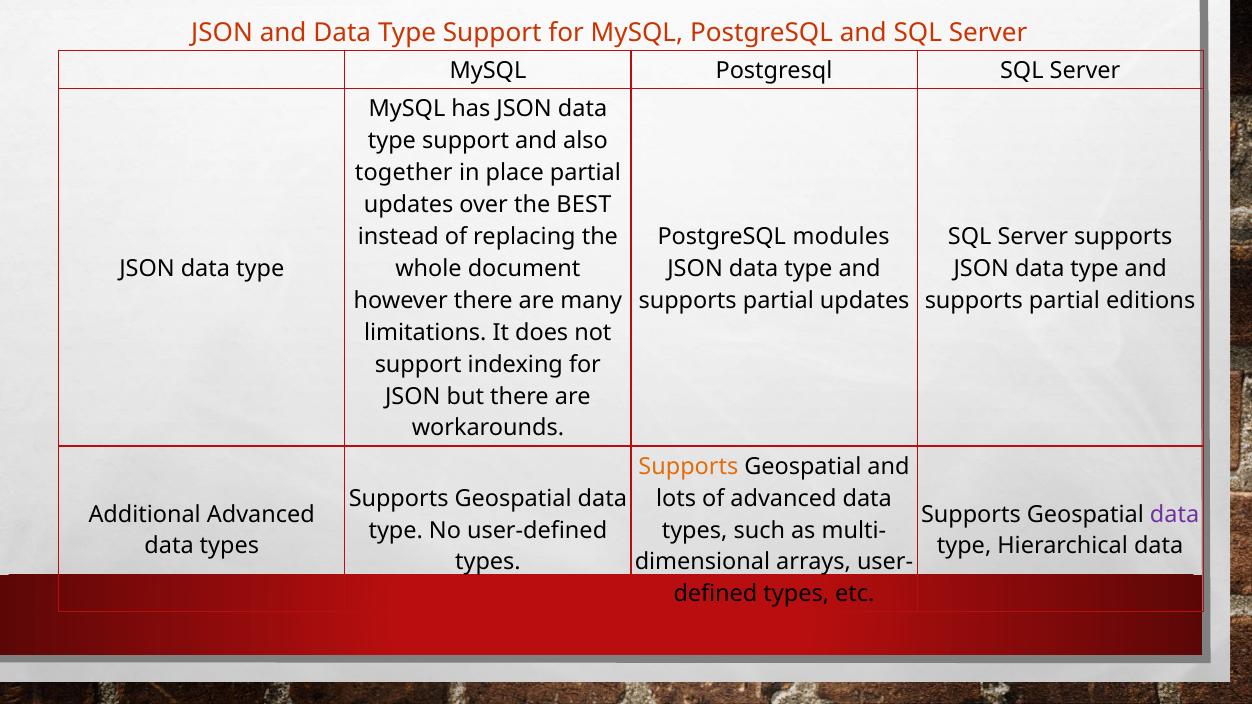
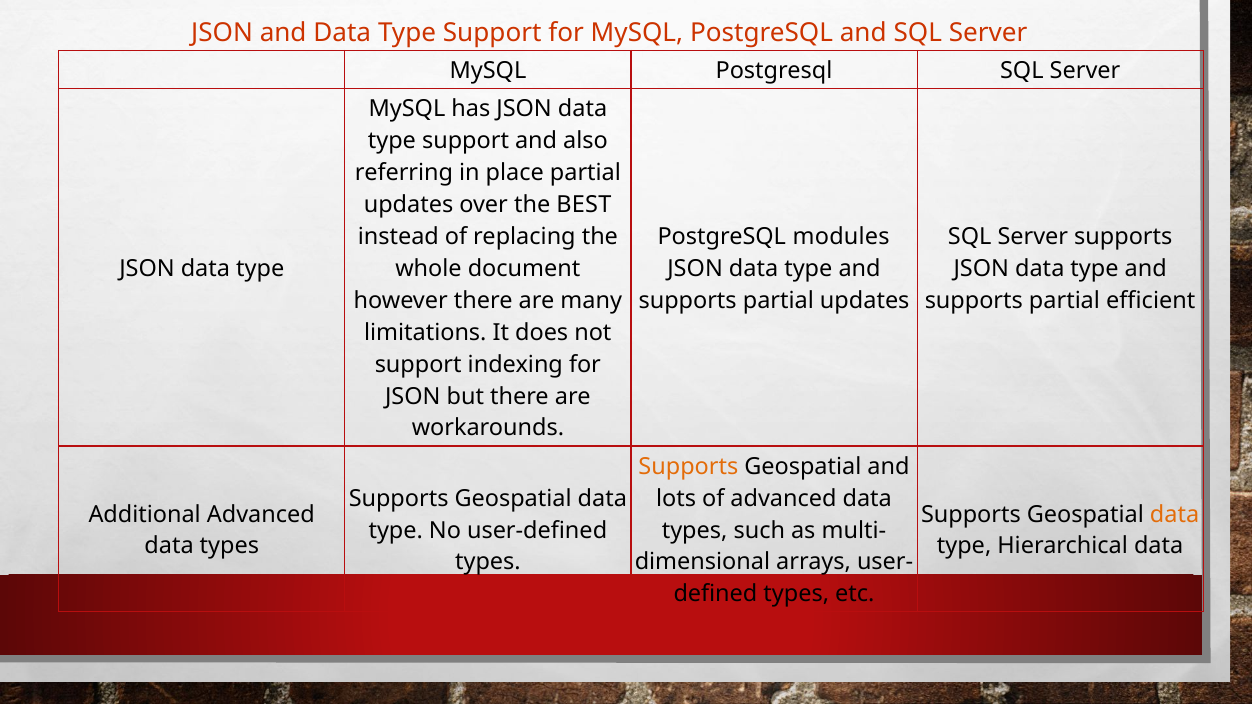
together: together -> referring (404, 173)
editions: editions -> efficient (1151, 301)
data colour: purple -> orange (1175, 515)
